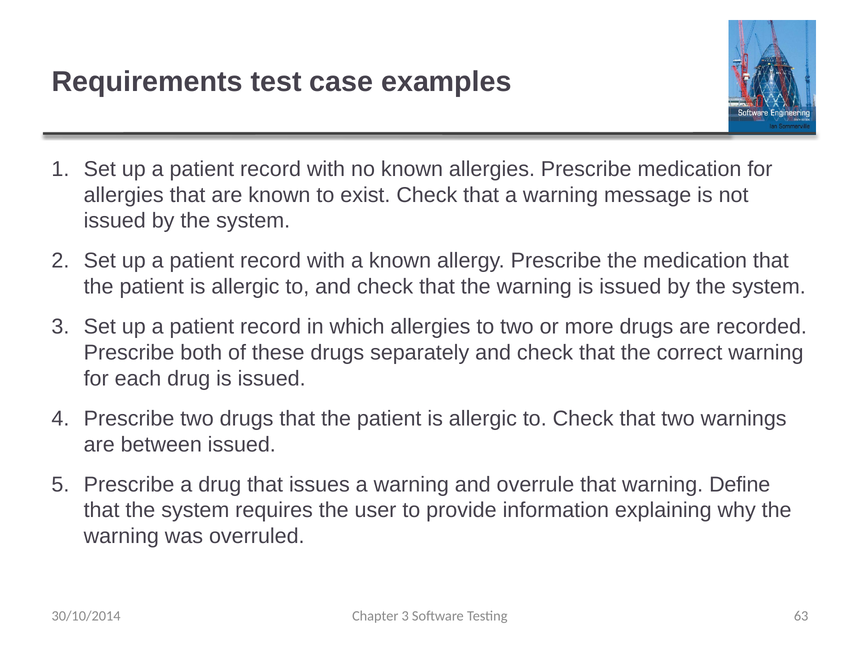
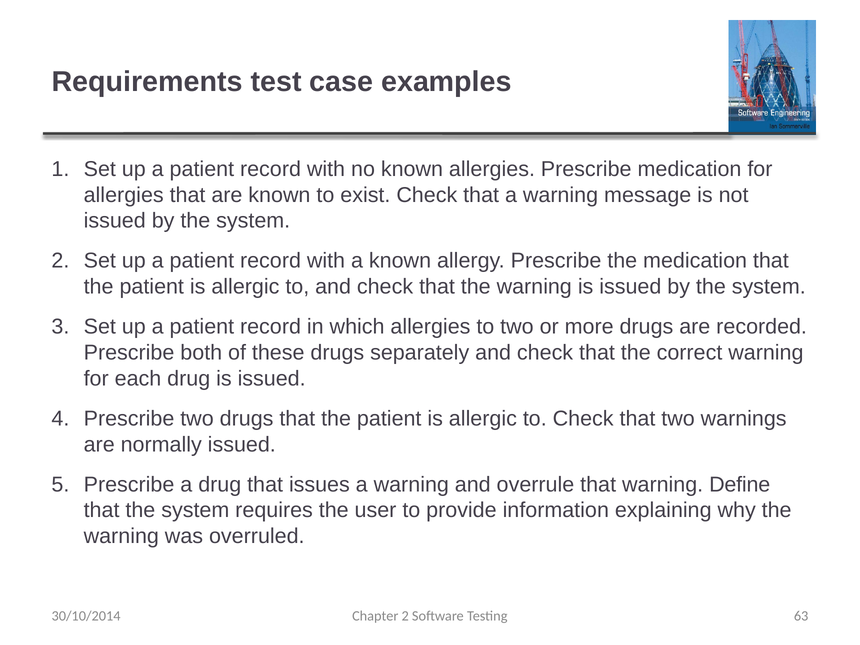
between: between -> normally (161, 444)
Chapter 3: 3 -> 2 (405, 616)
